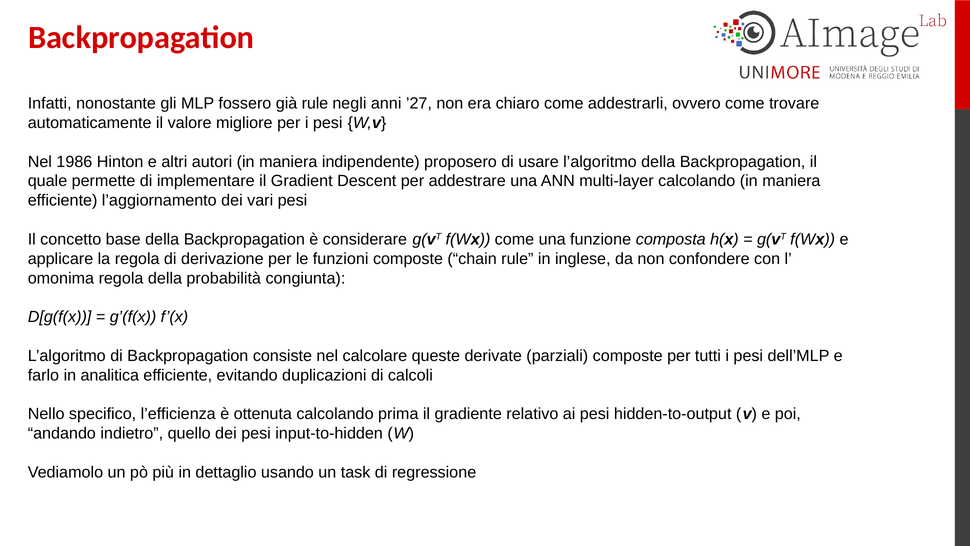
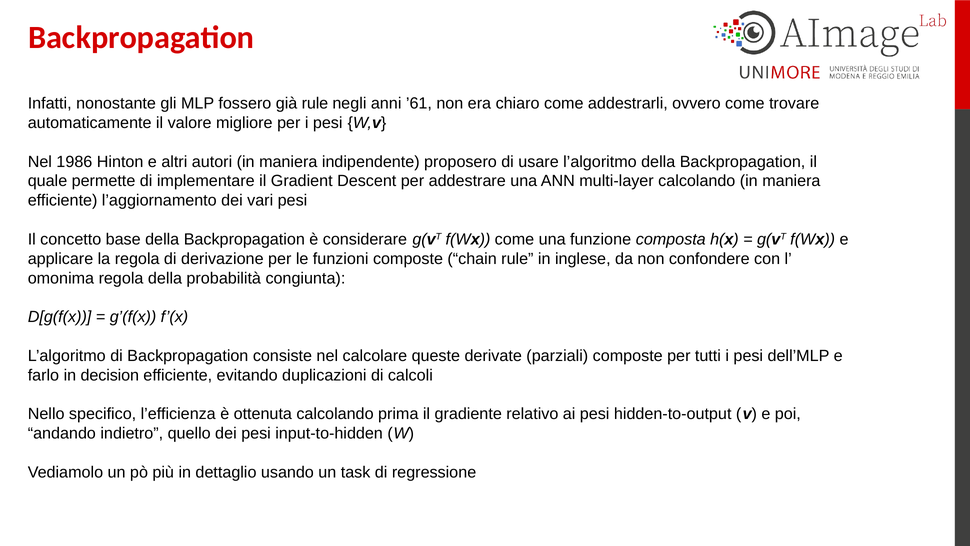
’27: ’27 -> ’61 (419, 103)
analitica: analitica -> decision (110, 375)
